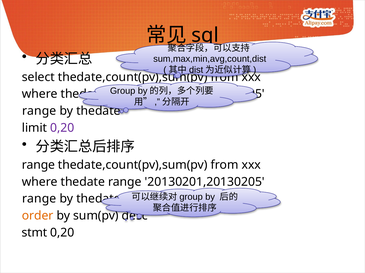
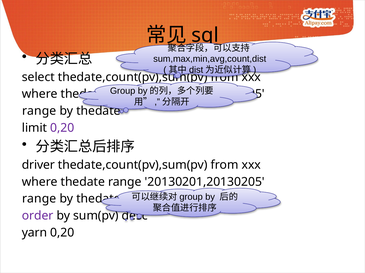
range: range -> driver (38, 165)
order colour: orange -> purple (38, 216)
stmt: stmt -> yarn (35, 233)
